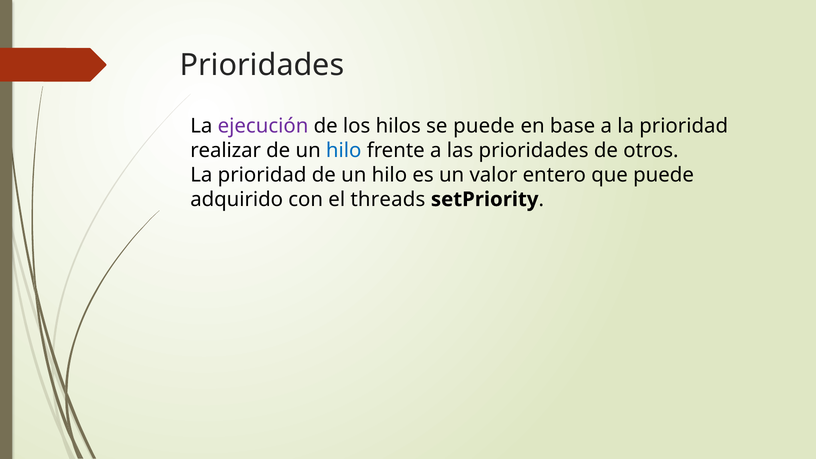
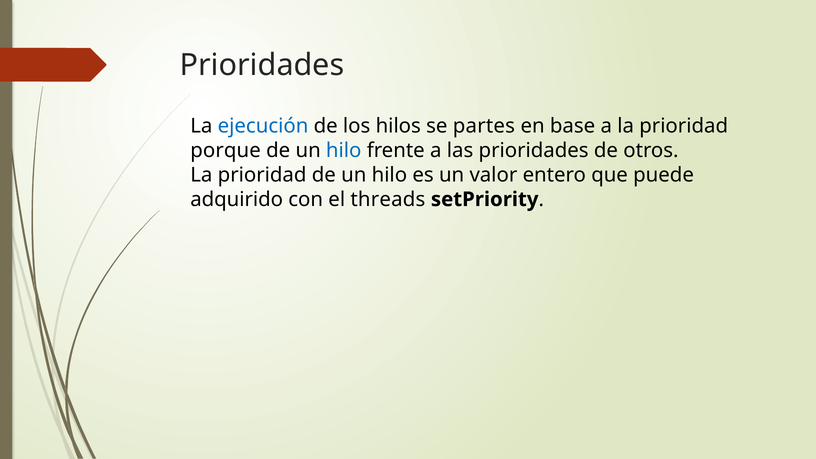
ejecución colour: purple -> blue (263, 126)
se puede: puede -> partes (484, 126)
realizar: realizar -> porque (226, 150)
